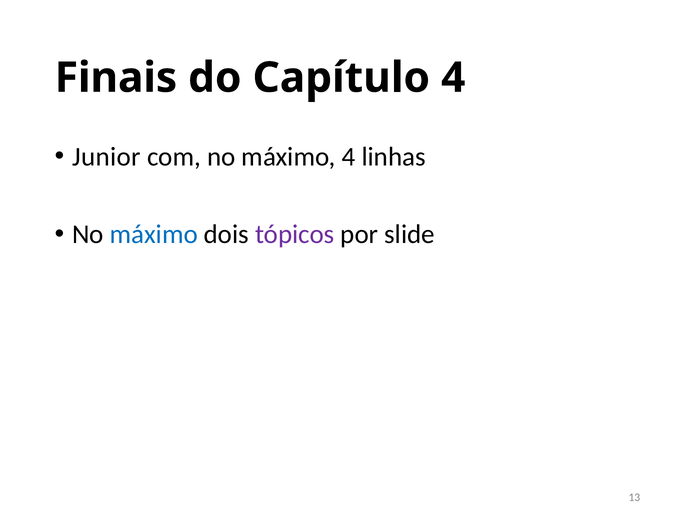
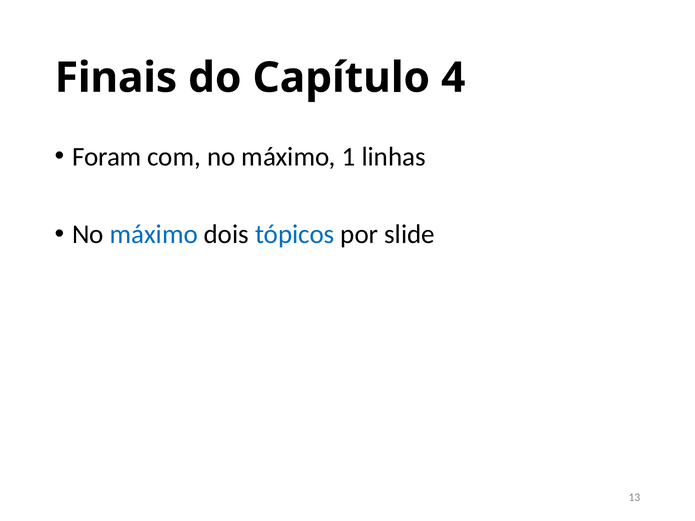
Junior: Junior -> Foram (107, 157)
máximo 4: 4 -> 1 (349, 157)
tópicos colour: purple -> blue (295, 234)
